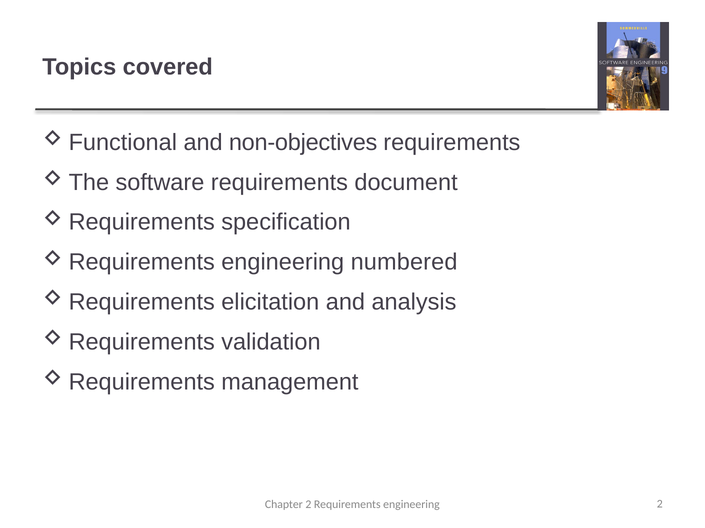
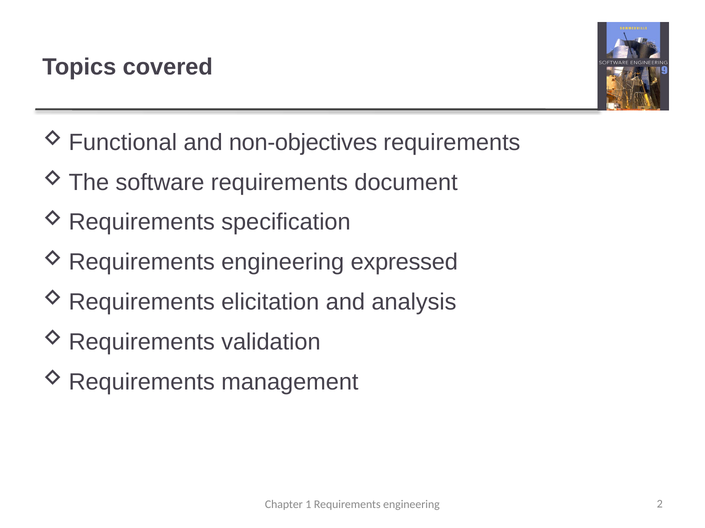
numbered: numbered -> expressed (404, 263)
Chapter 2: 2 -> 1 (308, 505)
